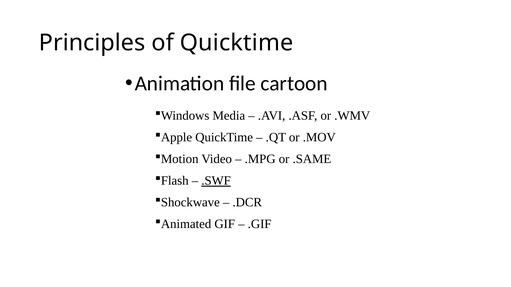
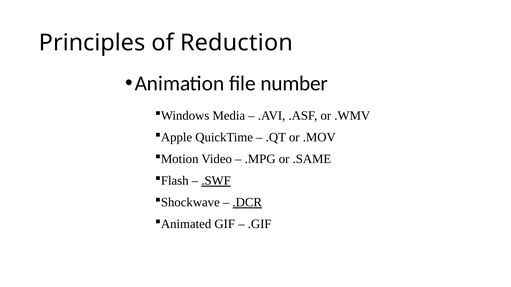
of Quicktime: Quicktime -> Reduction (237, 43)
cartoon: cartoon -> number (294, 84)
.DCR underline: none -> present (247, 203)
